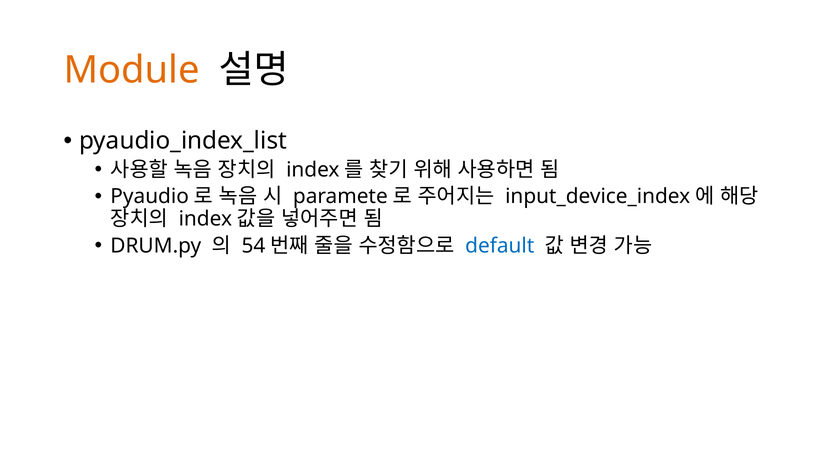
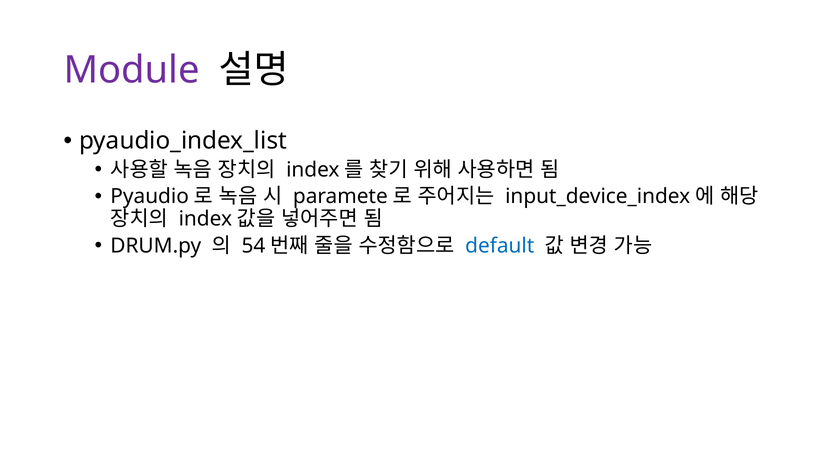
Module colour: orange -> purple (132, 70)
